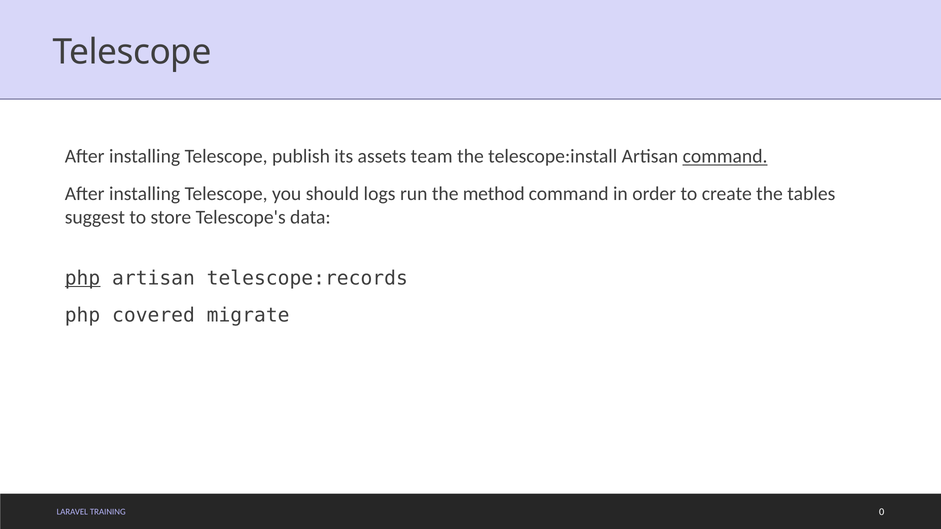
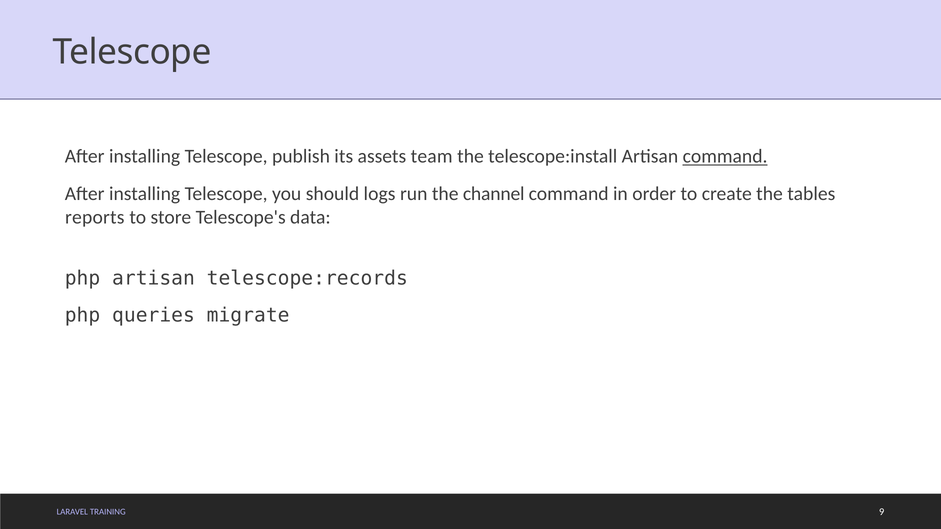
method: method -> channel (494, 194)
suggest: suggest -> reports (95, 217)
php underline: present -> none (83, 278)
covered: covered -> queries (153, 316)
0: 0 -> 9 (882, 512)
